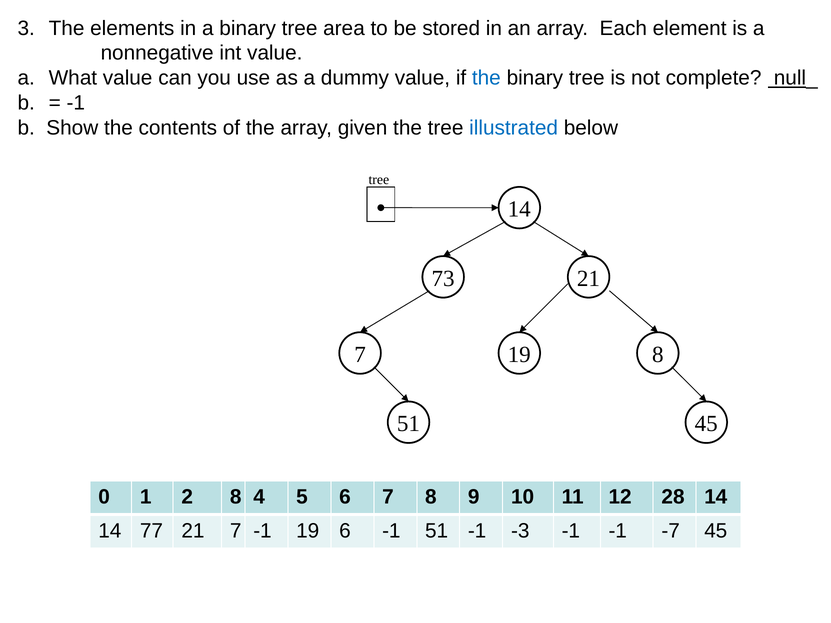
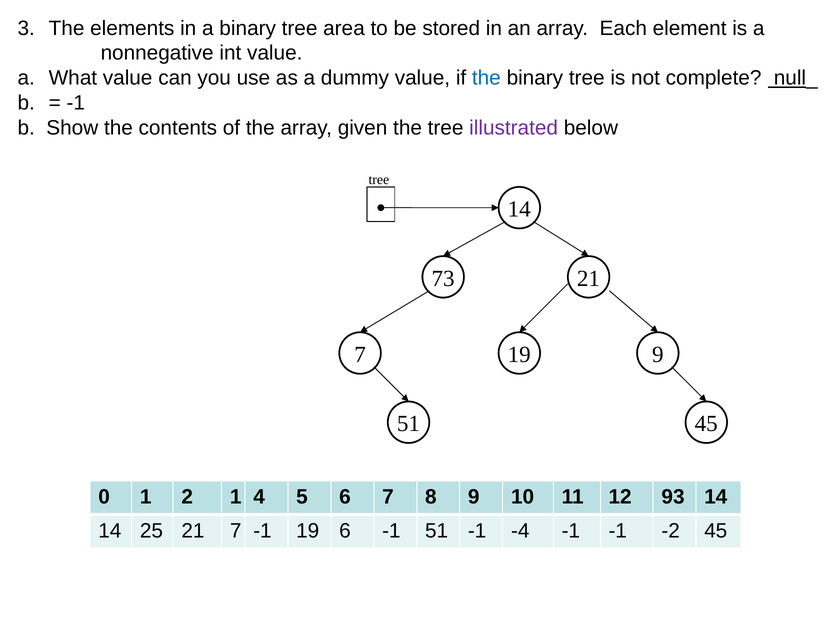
illustrated colour: blue -> purple (514, 128)
19 8: 8 -> 9 (658, 355)
2 8: 8 -> 1 (236, 497)
28: 28 -> 93 (673, 497)
77: 77 -> 25 (151, 531)
-3: -3 -> -4 (520, 531)
-7: -7 -> -2 (671, 531)
